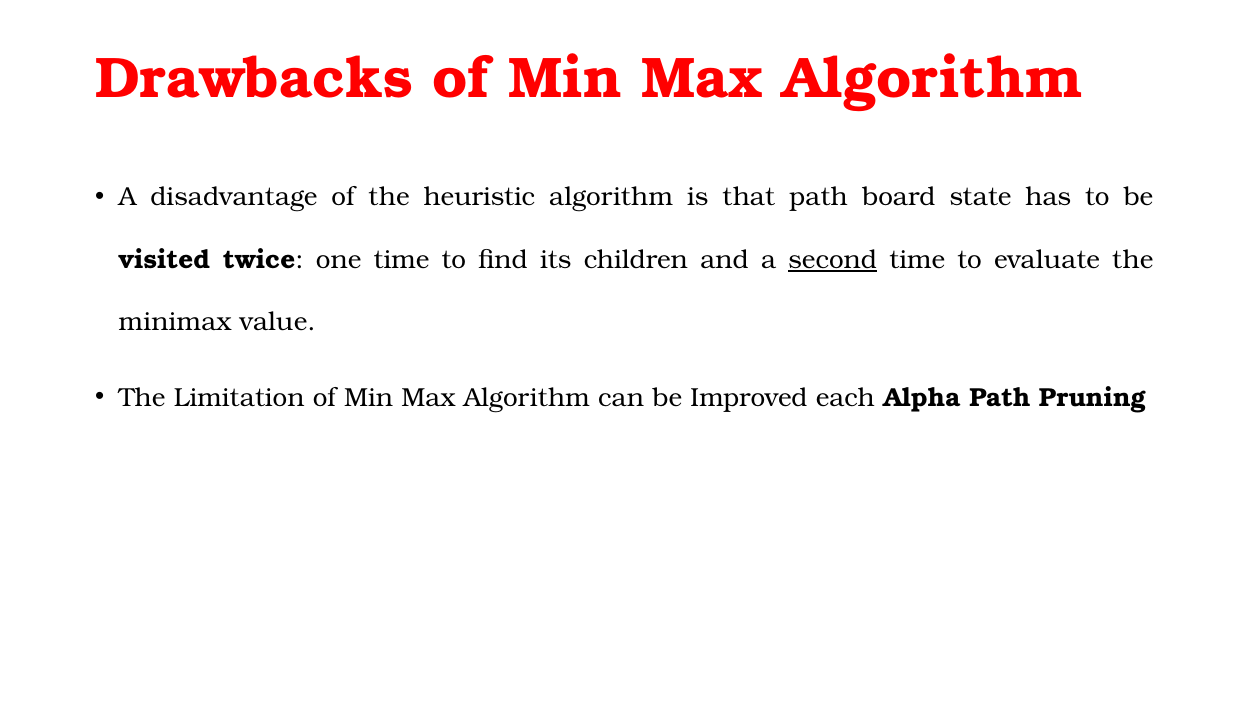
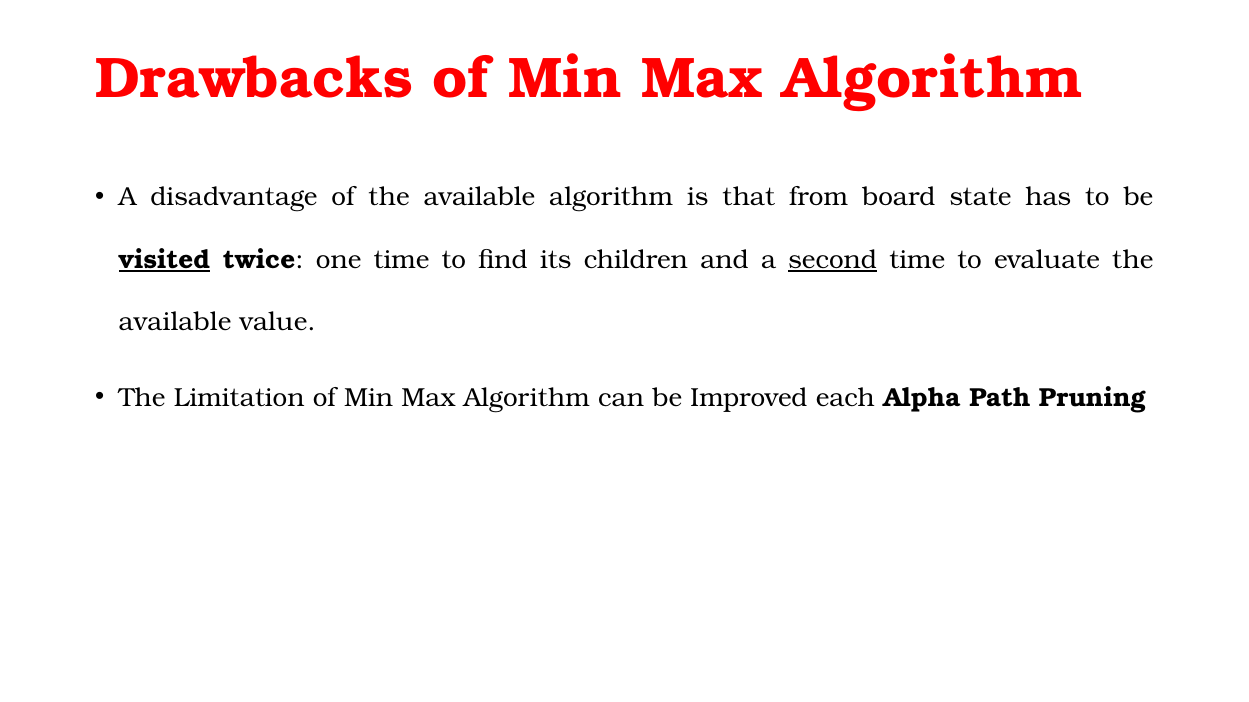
of the heuristic: heuristic -> available (479, 197)
that path: path -> from (819, 197)
visited underline: none -> present (164, 260)
minimax: minimax -> available (175, 322)
